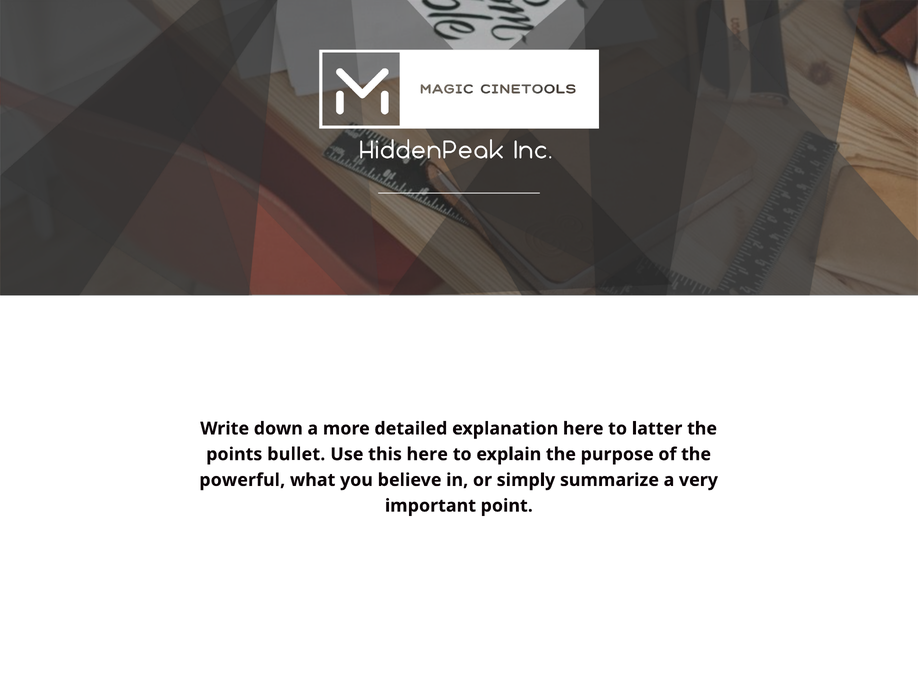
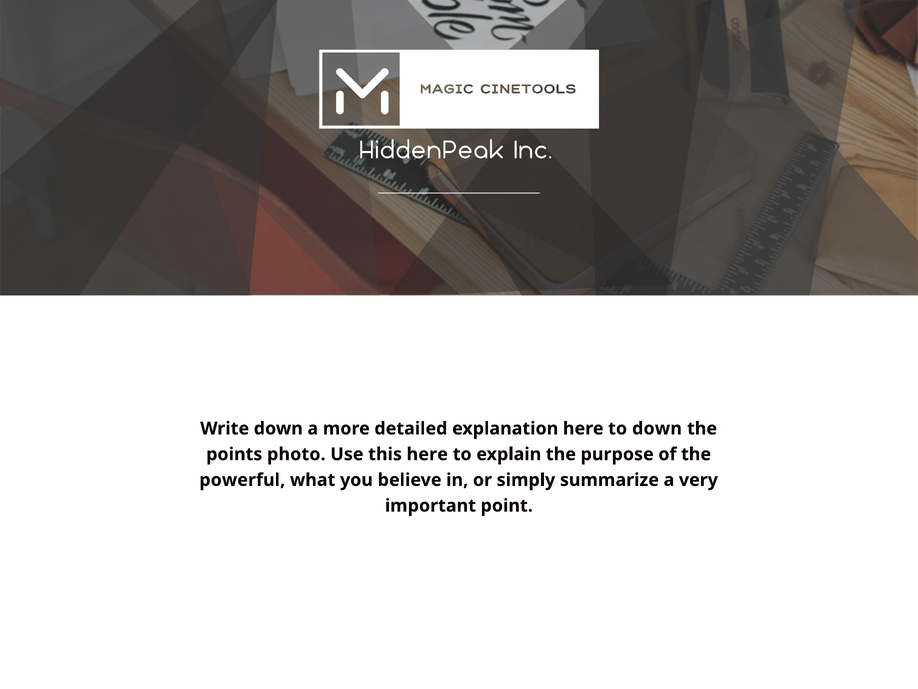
to latter: latter -> down (657, 428)
bullet: bullet -> photo (296, 454)
